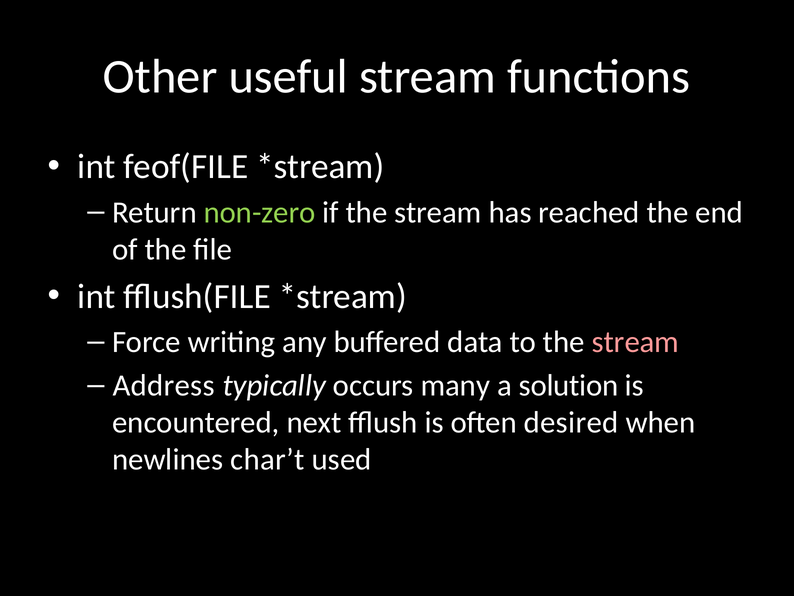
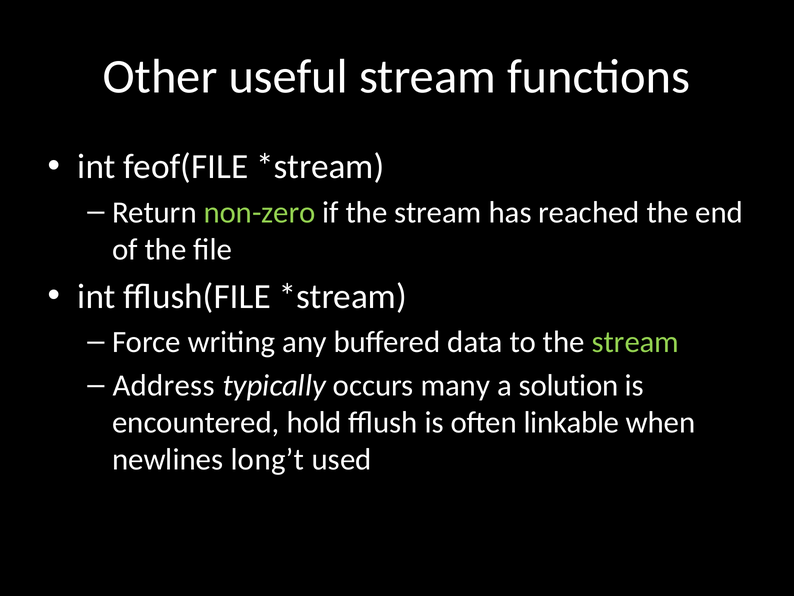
stream colour: pink -> light green (635, 342)
next: next -> hold (314, 422)
desired: desired -> linkable (571, 422)
char’t: char’t -> long’t (267, 459)
